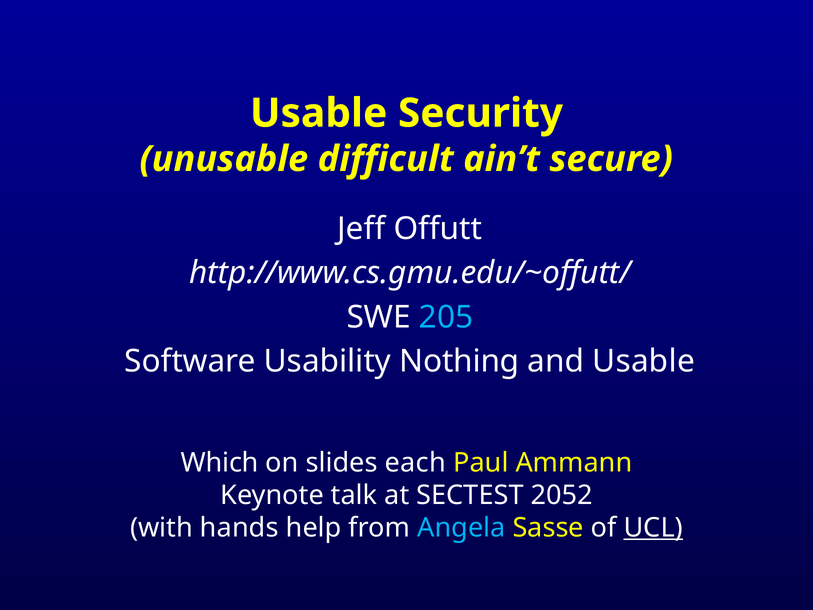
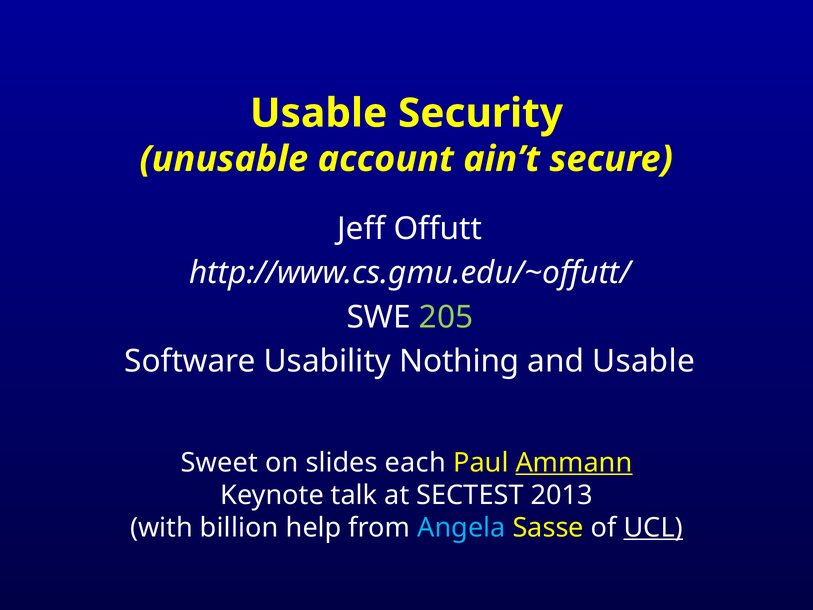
difficult: difficult -> account (386, 159)
205 colour: light blue -> light green (446, 317)
Which: Which -> Sweet (219, 462)
Ammann underline: none -> present (574, 462)
2052: 2052 -> 2013 (562, 495)
hands: hands -> billion (239, 528)
